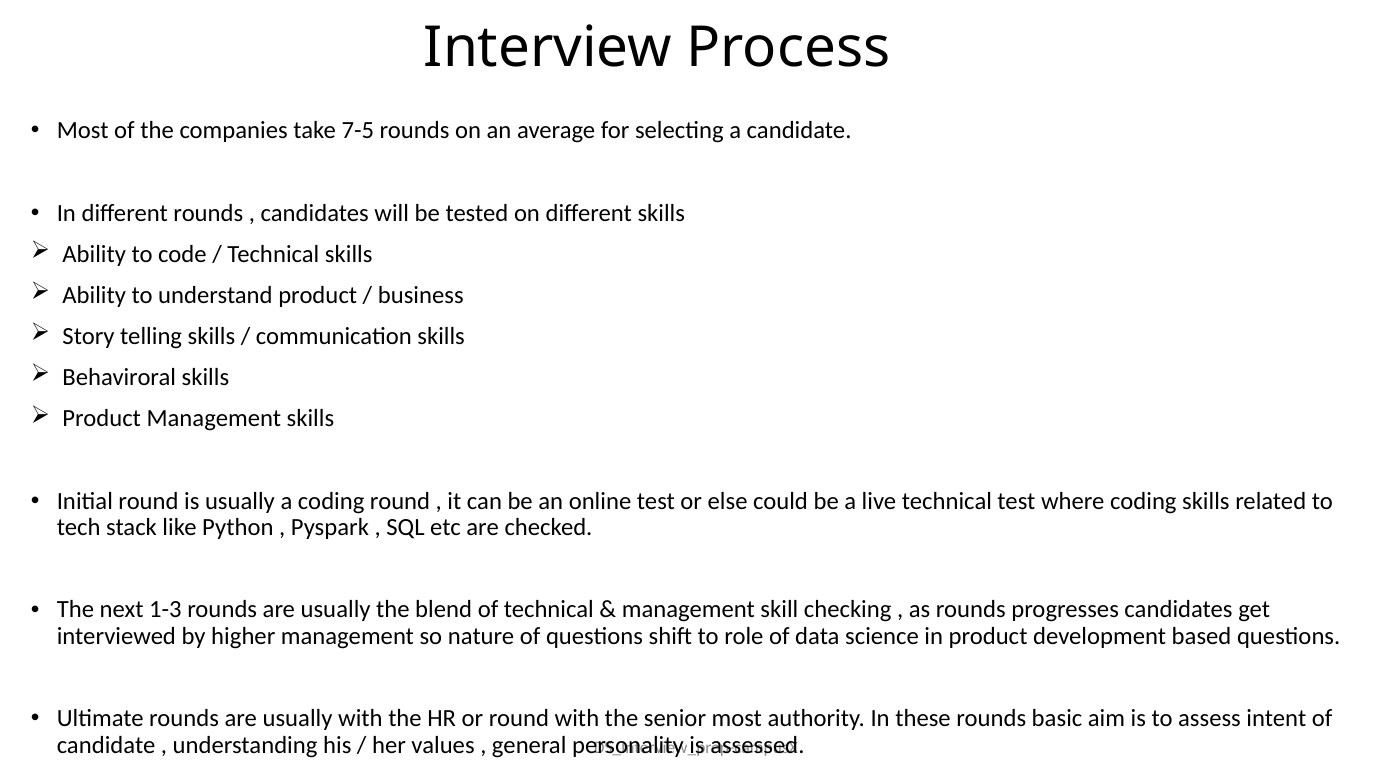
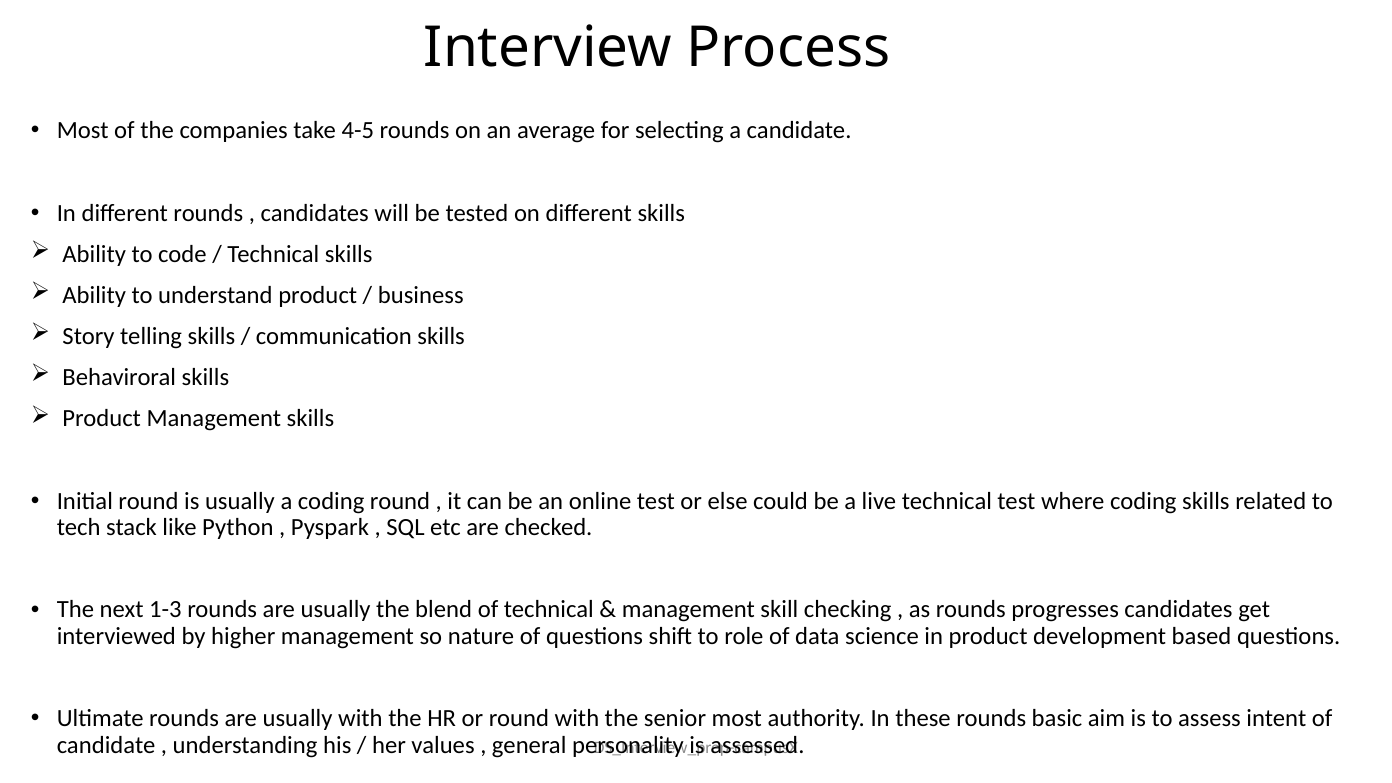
7-5: 7-5 -> 4-5 (358, 131)
